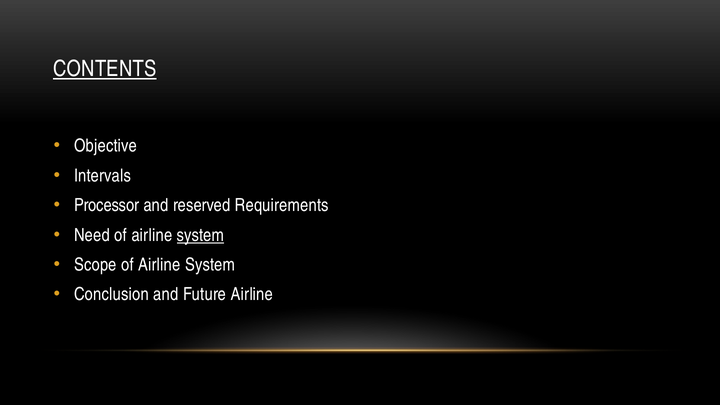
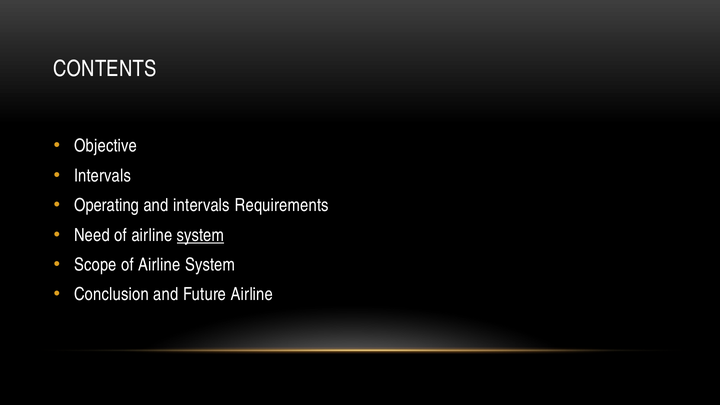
CONTENTS underline: present -> none (105, 69)
Processor: Processor -> Operating (106, 205)
and reserved: reserved -> intervals (202, 205)
